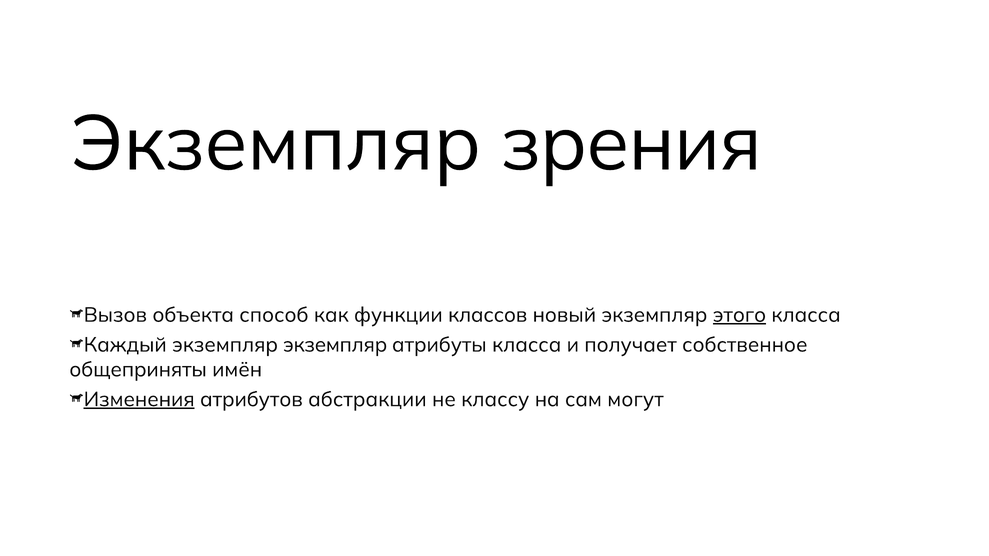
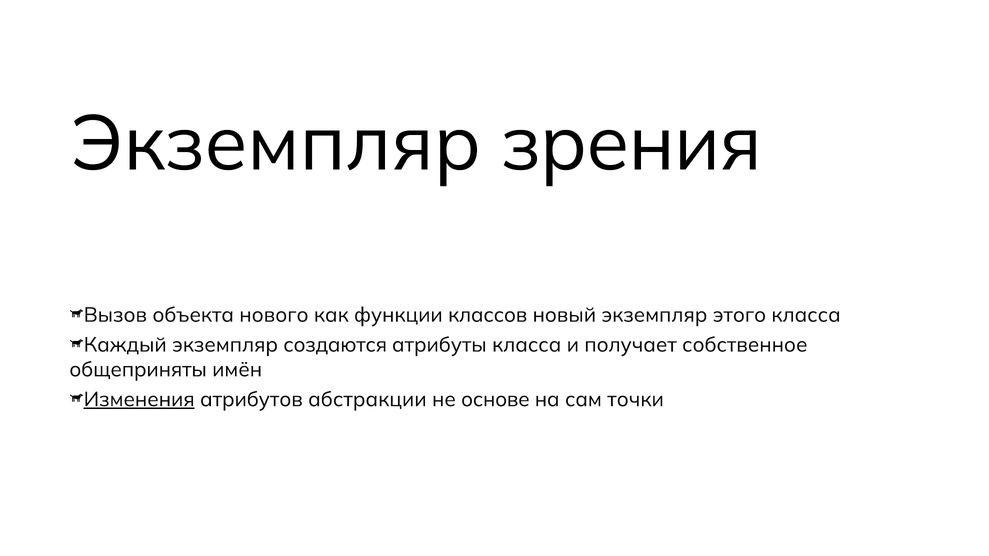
способ: способ -> нового (274, 315)
этого underline: present -> none (739, 315)
экземпляр экземпляр: экземпляр -> создаются (335, 345)
классу: классу -> основе (495, 400)
могут: могут -> точки (636, 400)
